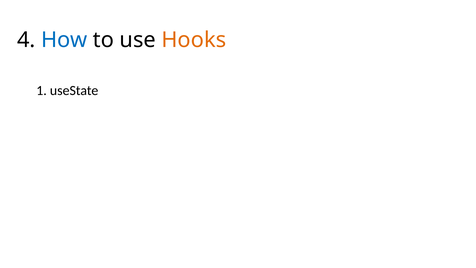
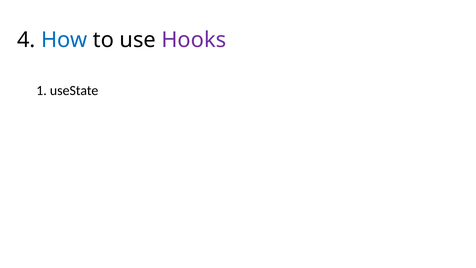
Hooks colour: orange -> purple (194, 40)
